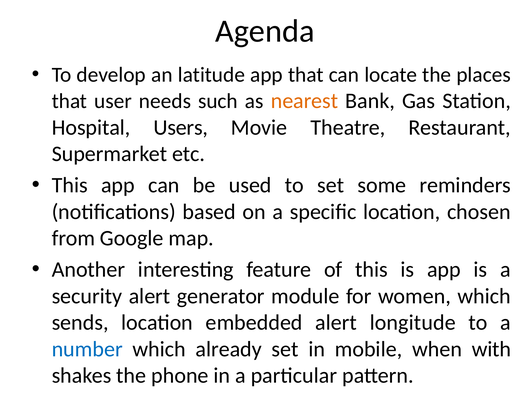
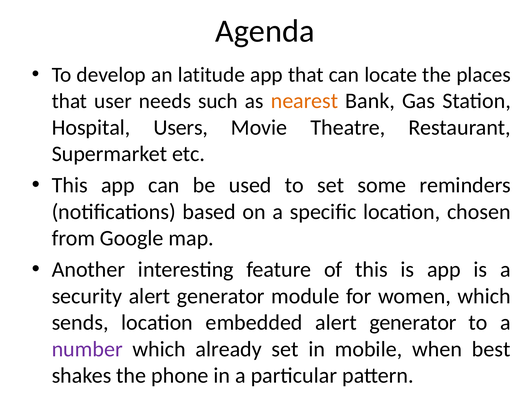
embedded alert longitude: longitude -> generator (413, 322)
number colour: blue -> purple (87, 349)
with: with -> best (491, 349)
